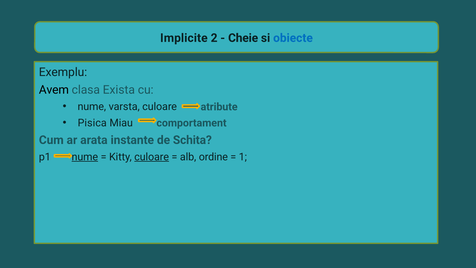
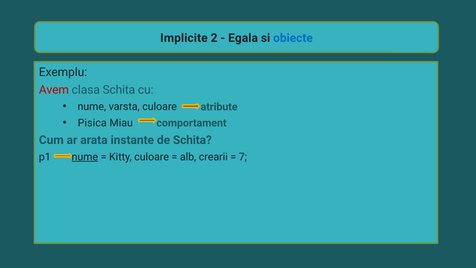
Cheie: Cheie -> Egala (243, 38)
Avem colour: black -> red (54, 90)
clasa Exista: Exista -> Schita (119, 90)
culoare underline: present -> none (152, 157)
ordine: ordine -> crearii (213, 157)
1: 1 -> 7 (243, 157)
